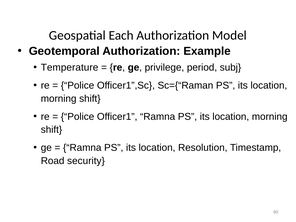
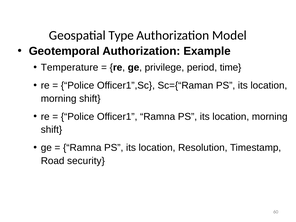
Each: Each -> Type (121, 35)
subj: subj -> time (231, 68)
